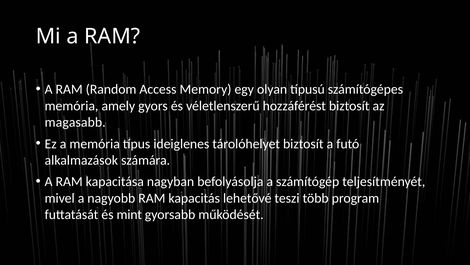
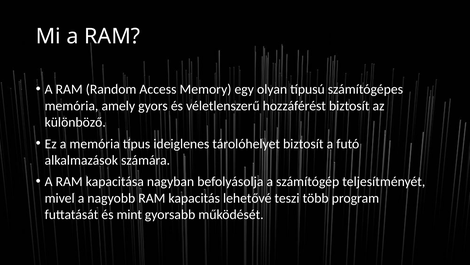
magasabb: magasabb -> különböző (75, 122)
